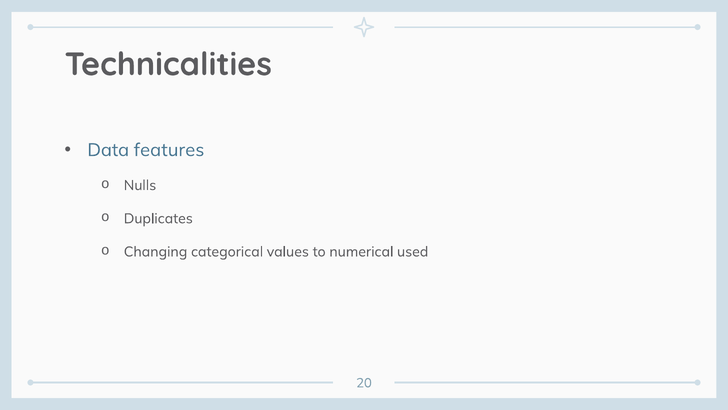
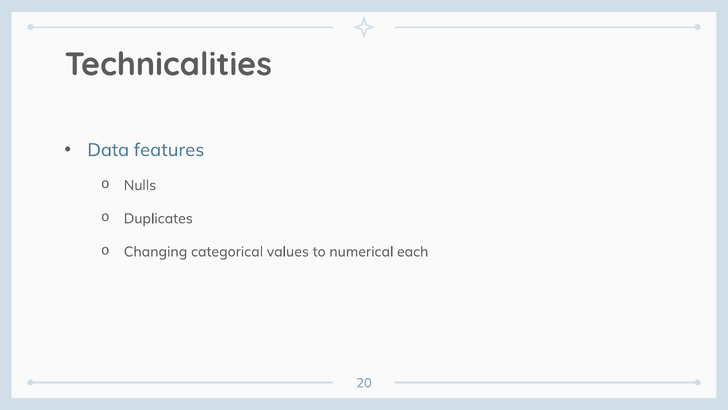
used: used -> each (413, 251)
